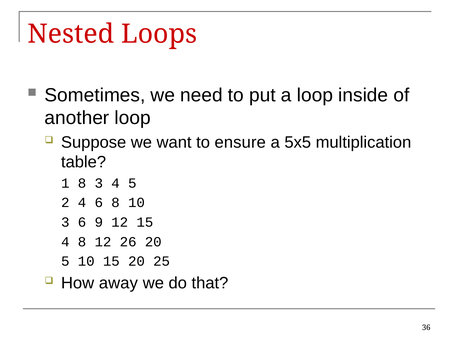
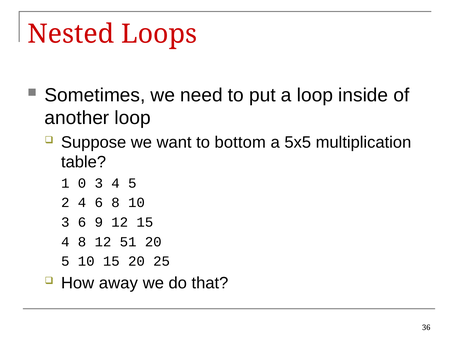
ensure: ensure -> bottom (240, 143)
1 8: 8 -> 0 (82, 183)
26: 26 -> 51 (128, 242)
